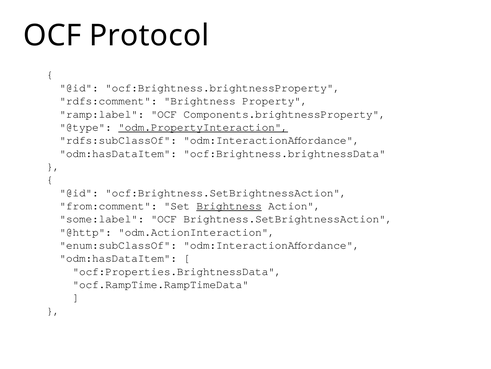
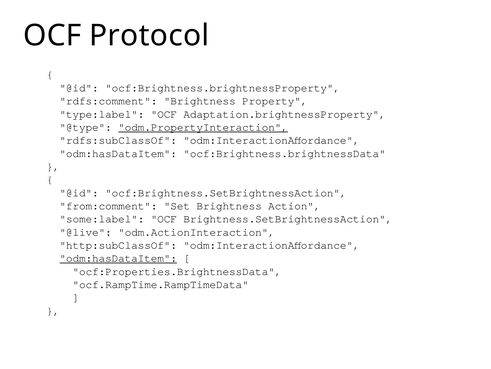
ramp:label: ramp:label -> type:label (102, 114)
Components.brightnessProperty: Components.brightnessProperty -> Adaptation.brightnessProperty (285, 114)
Brightness underline: present -> none (229, 205)
@http: @http -> @live (86, 232)
enum:subClassOf: enum:subClassOf -> http:subClassOf (118, 245)
odm:hasDataItem underline: none -> present (118, 258)
